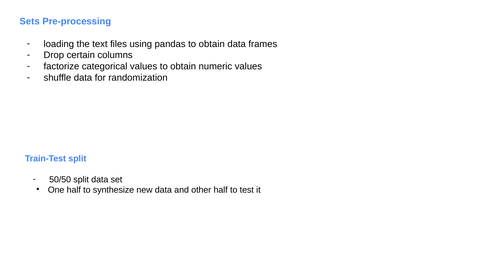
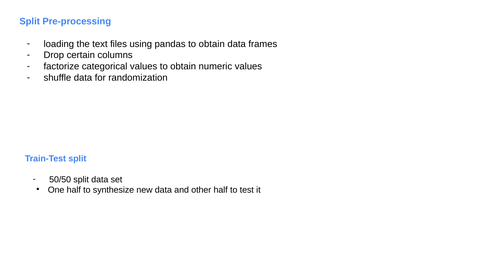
Sets: Sets -> Split (30, 21)
